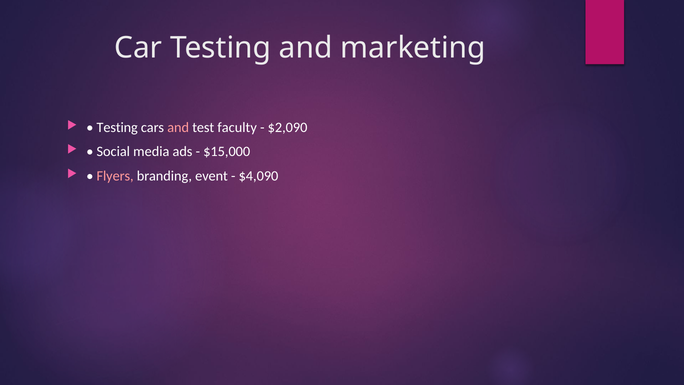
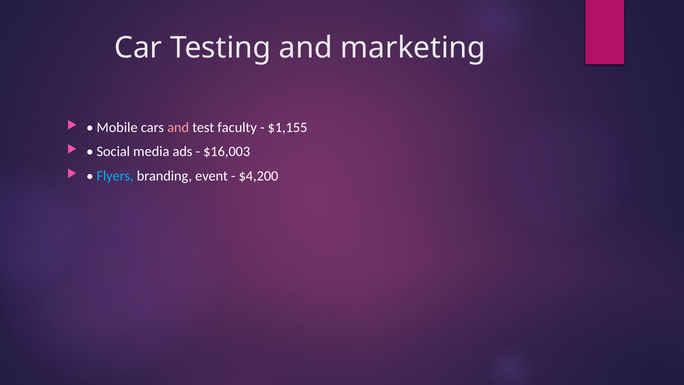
Testing: Testing -> Mobile (117, 127)
$2,090: $2,090 -> $1,155 (288, 127)
$15,000: $15,000 -> $16,003 (227, 152)
Flyers colour: pink -> light blue (115, 176)
$4,090: $4,090 -> $4,200 (258, 176)
